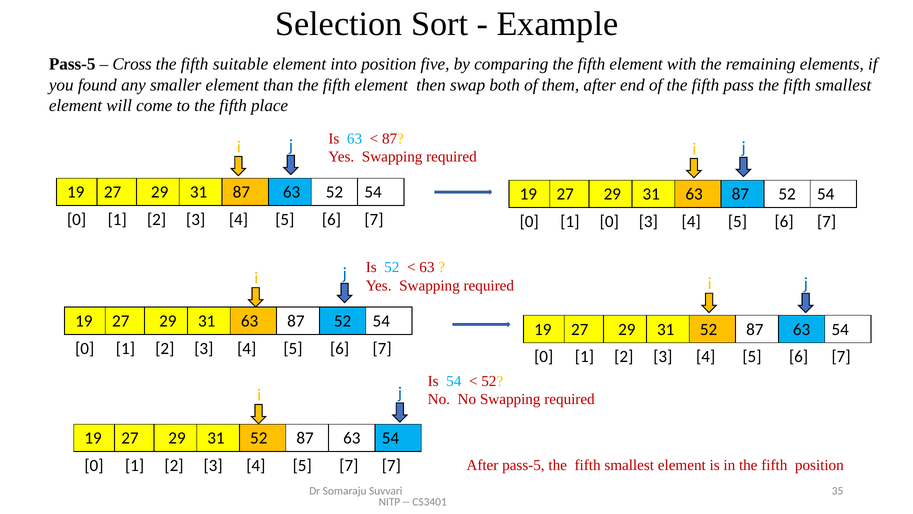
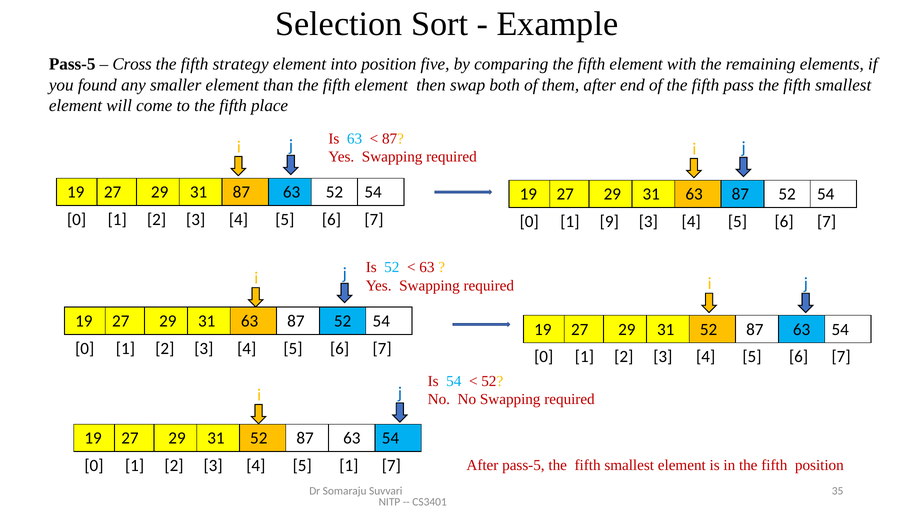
suitable: suitable -> strategy (241, 64)
1 0: 0 -> 9 (609, 222)
5 7: 7 -> 1 (349, 465)
